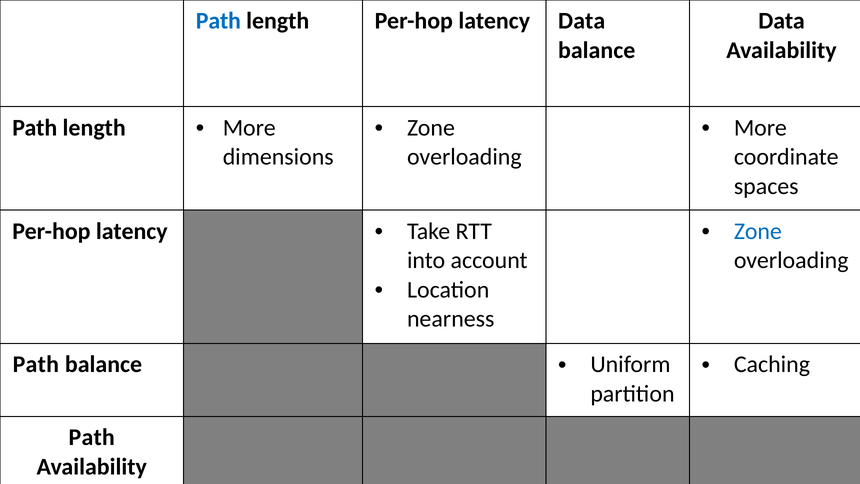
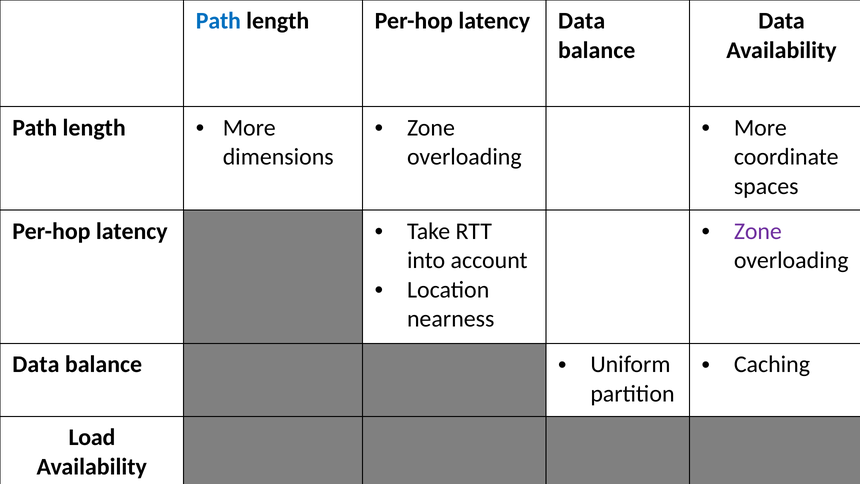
Zone colour: blue -> purple (758, 231)
Path: Path -> Data (36, 364)
Path: Path -> Load (92, 437)
